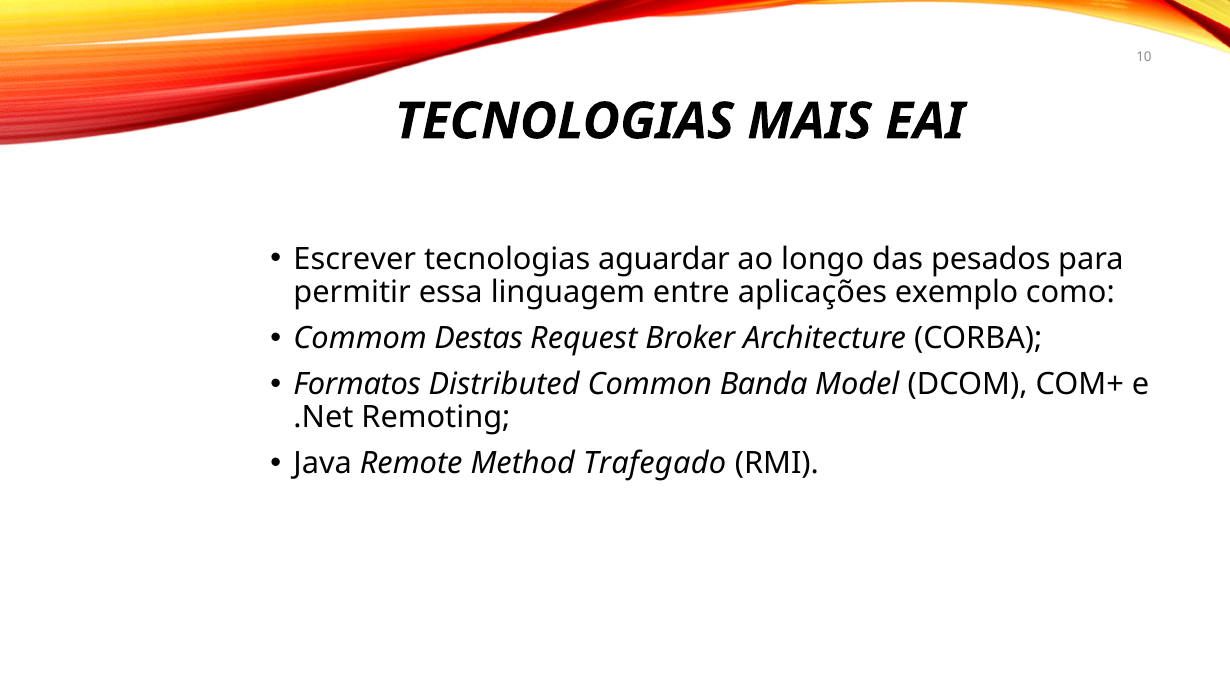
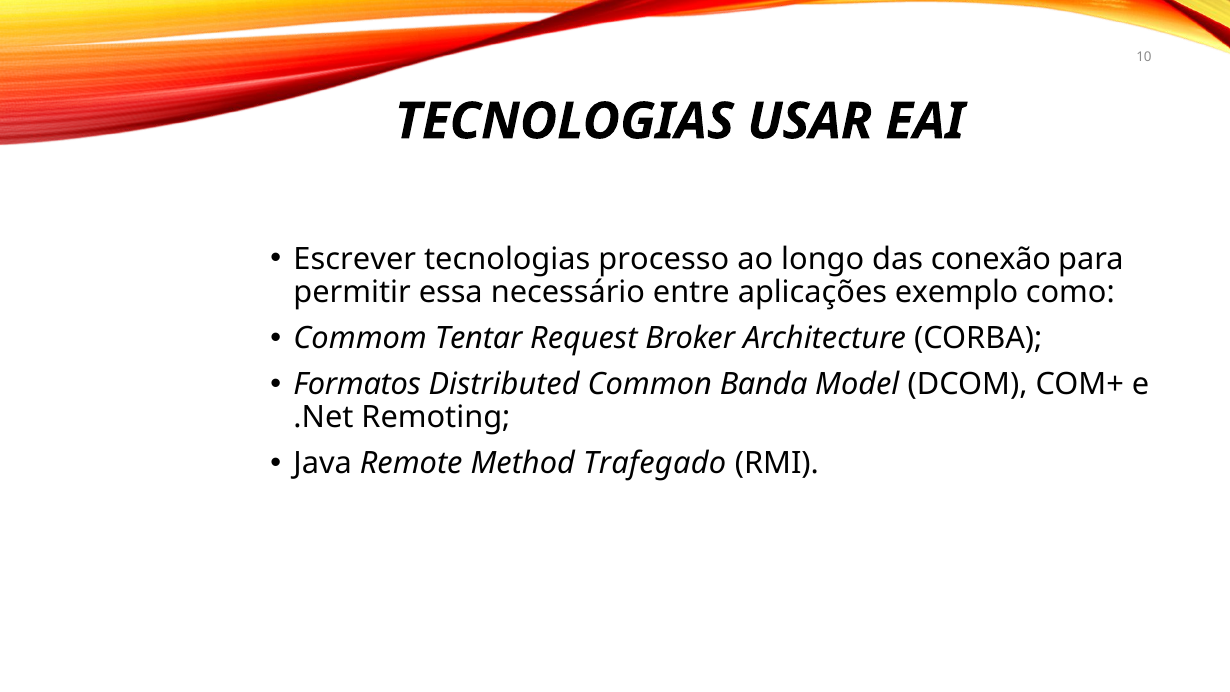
MAIS: MAIS -> USAR (810, 121)
aguardar: aguardar -> processo (664, 259)
pesados: pesados -> conexão (991, 259)
linguagem: linguagem -> necessário (568, 292)
Destas: Destas -> Tentar (479, 338)
